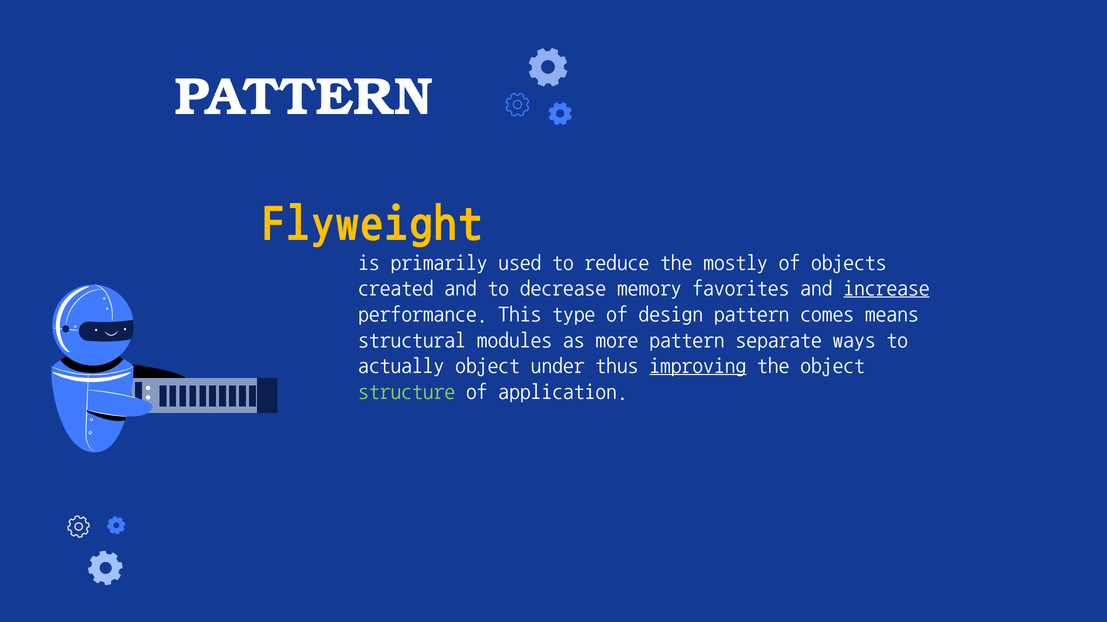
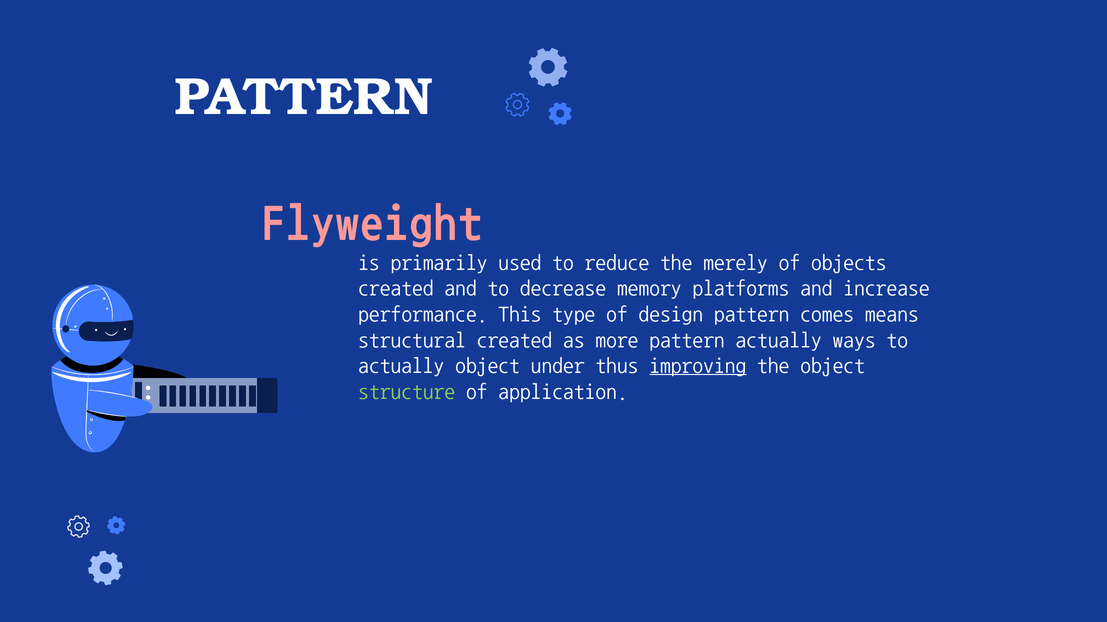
Flyweight colour: yellow -> pink (372, 222)
mostly: mostly -> merely (736, 262)
favorites: favorites -> platforms (741, 288)
increase underline: present -> none (887, 288)
structural modules: modules -> created (514, 340)
pattern separate: separate -> actually (779, 340)
